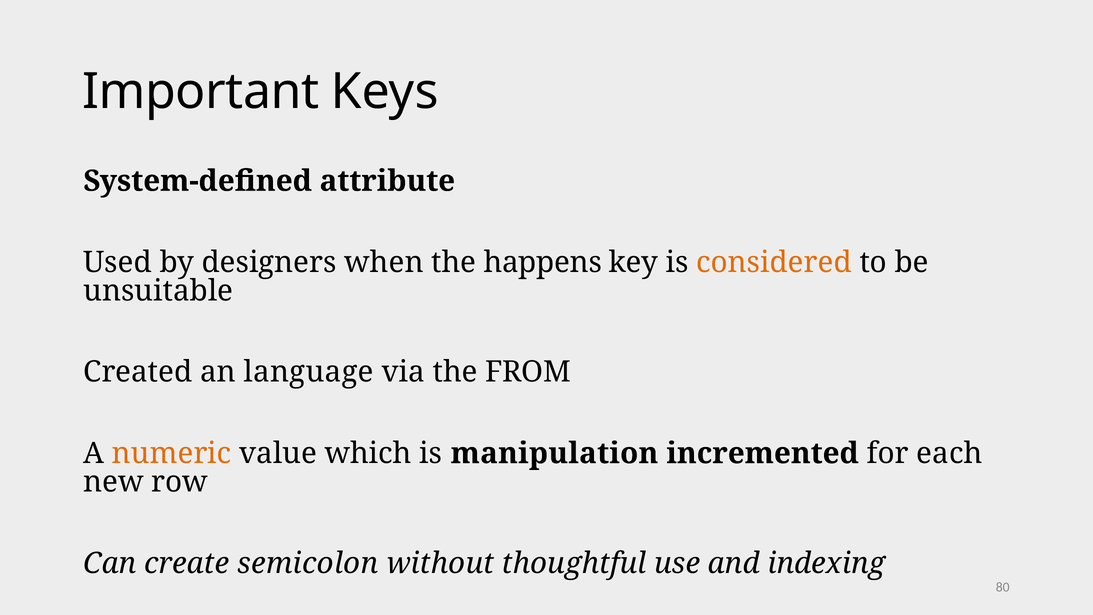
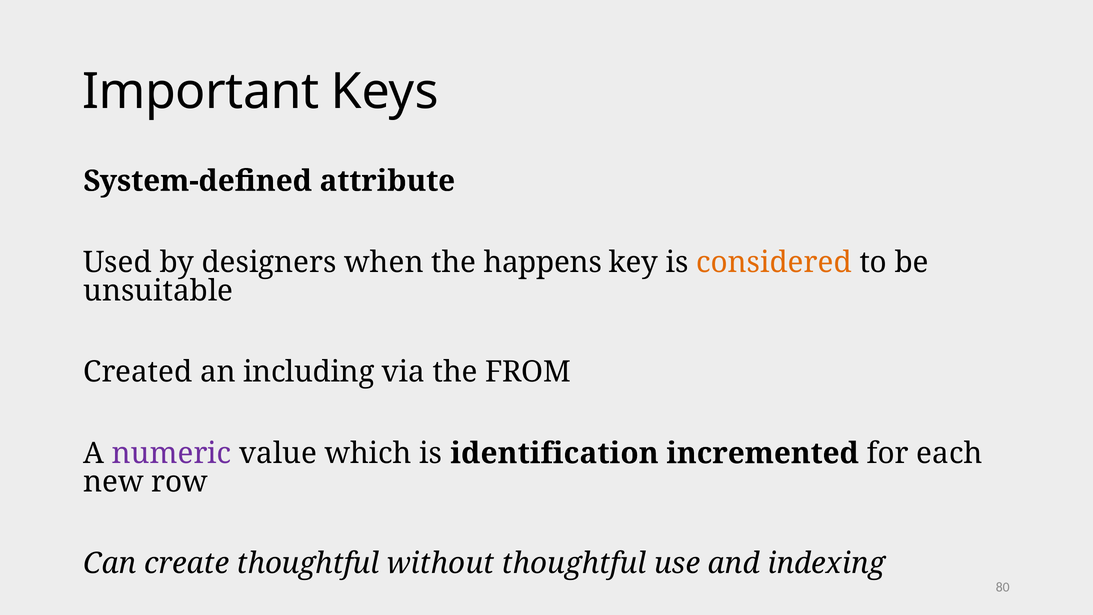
language: language -> including (309, 372)
numeric colour: orange -> purple (172, 453)
manipulation: manipulation -> identification (555, 453)
create semicolon: semicolon -> thoughtful (308, 563)
